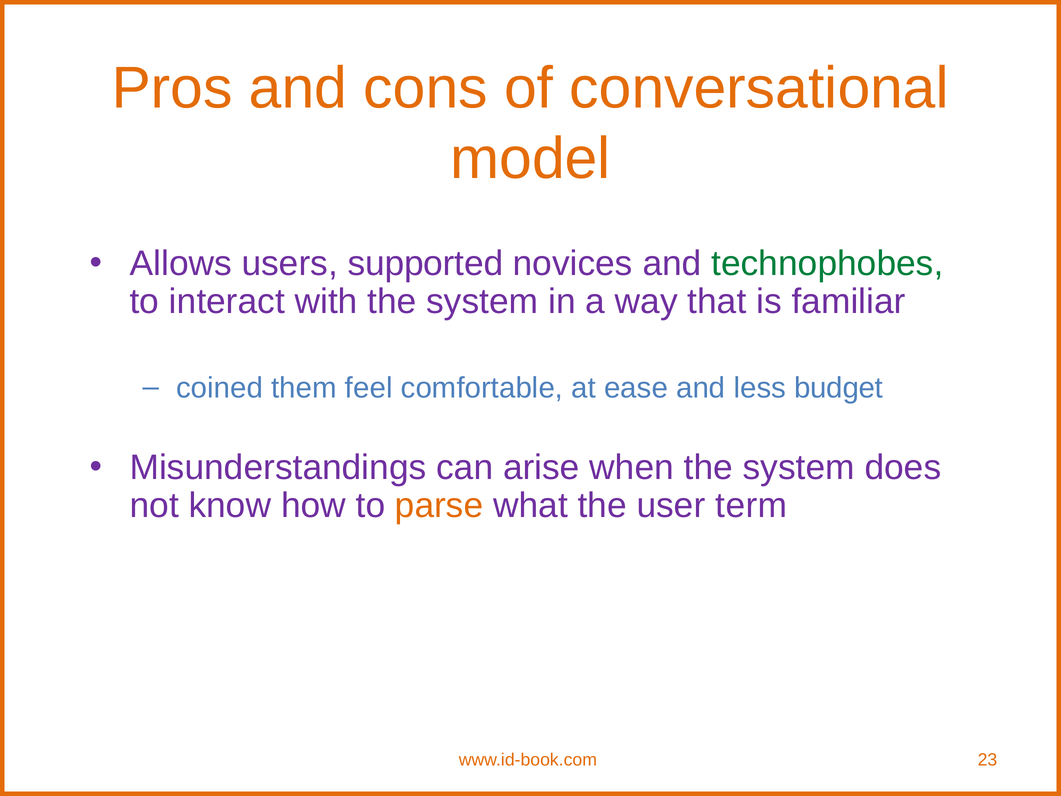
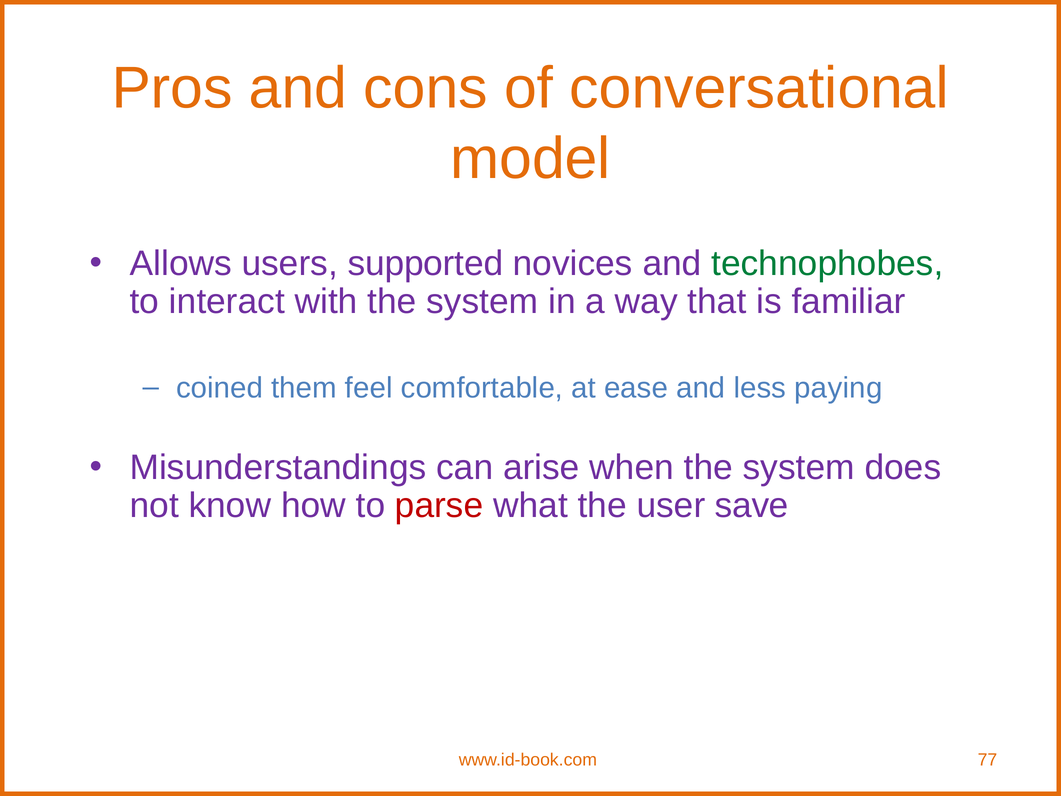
budget: budget -> paying (838, 388)
parse colour: orange -> red (439, 506)
term: term -> save (752, 506)
23: 23 -> 77 (988, 760)
